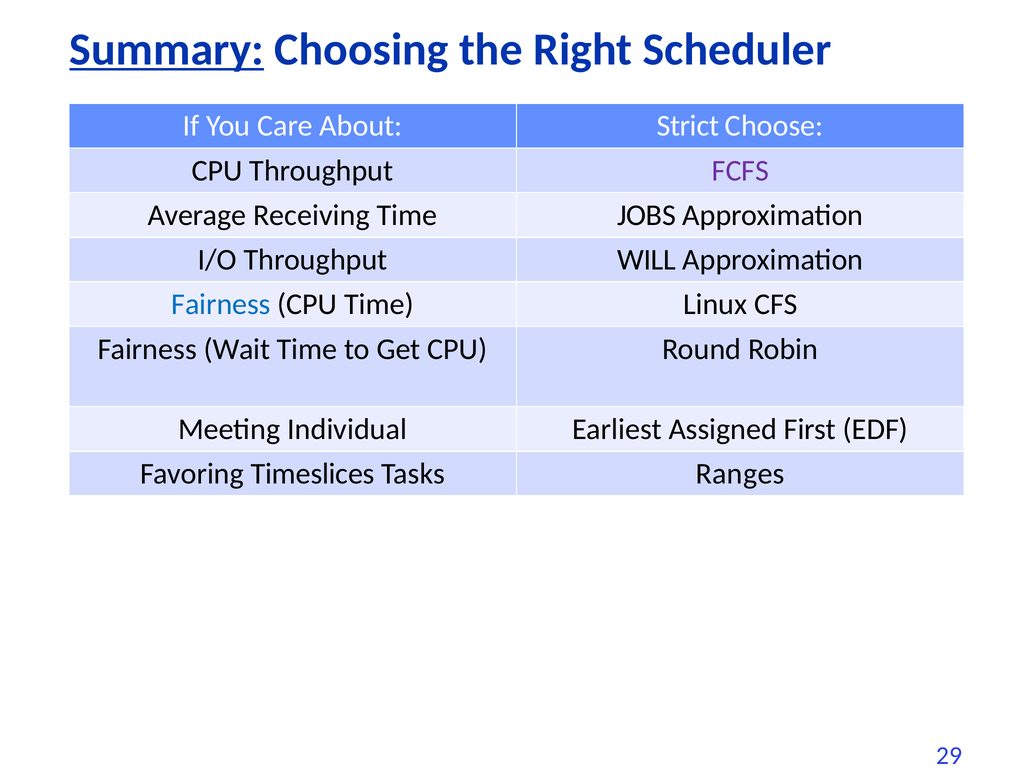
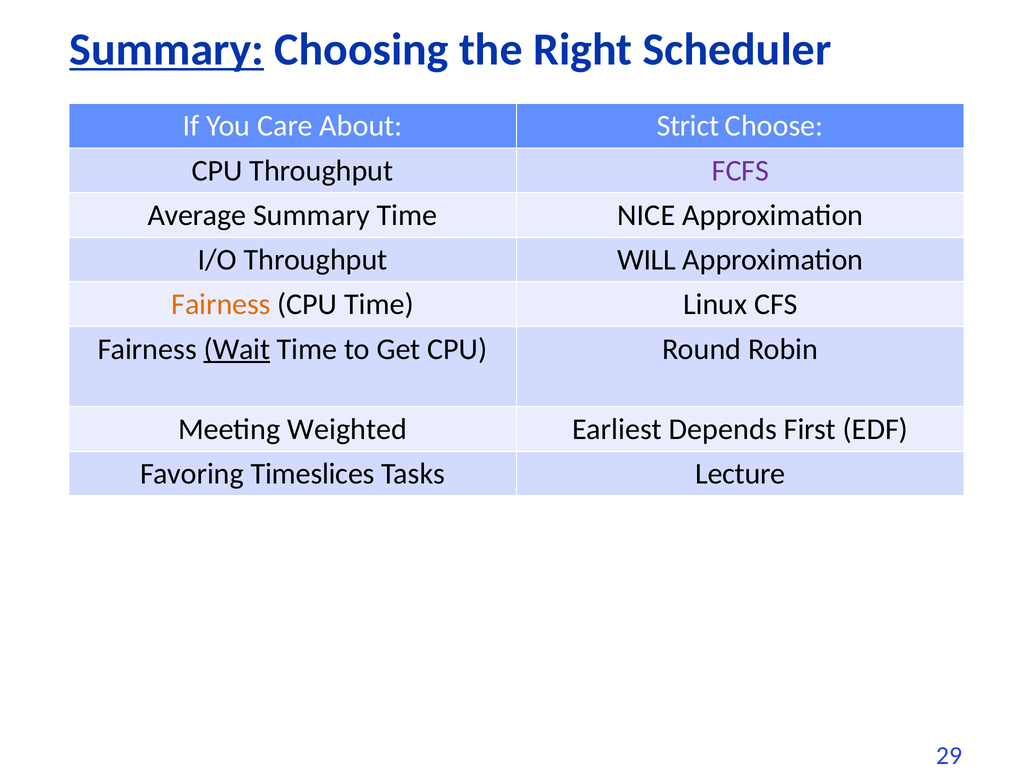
Average Receiving: Receiving -> Summary (311, 215)
JOBS: JOBS -> NICE (646, 215)
Fairness colour: blue -> orange (221, 304)
Wait underline: none -> present (237, 349)
Individual: Individual -> Weighted (347, 429)
Assigned: Assigned -> Depends (723, 429)
Ranges: Ranges -> Lecture (740, 474)
